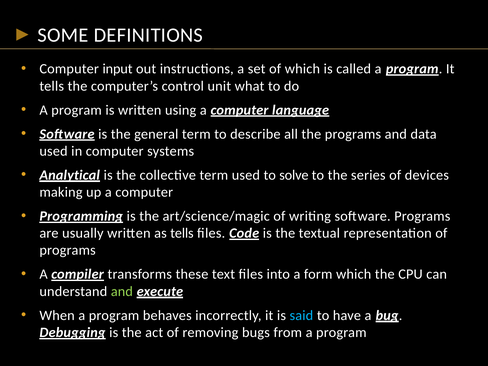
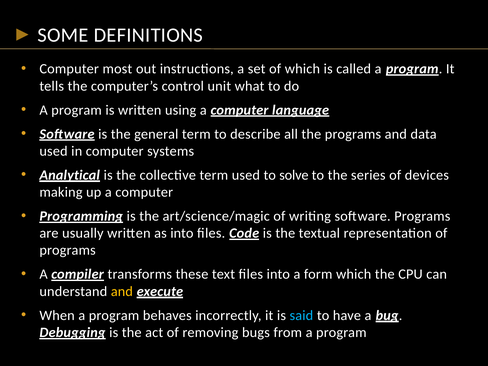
input: input -> most (117, 69)
as tells: tells -> into (182, 233)
and colour: light green -> yellow (122, 291)
